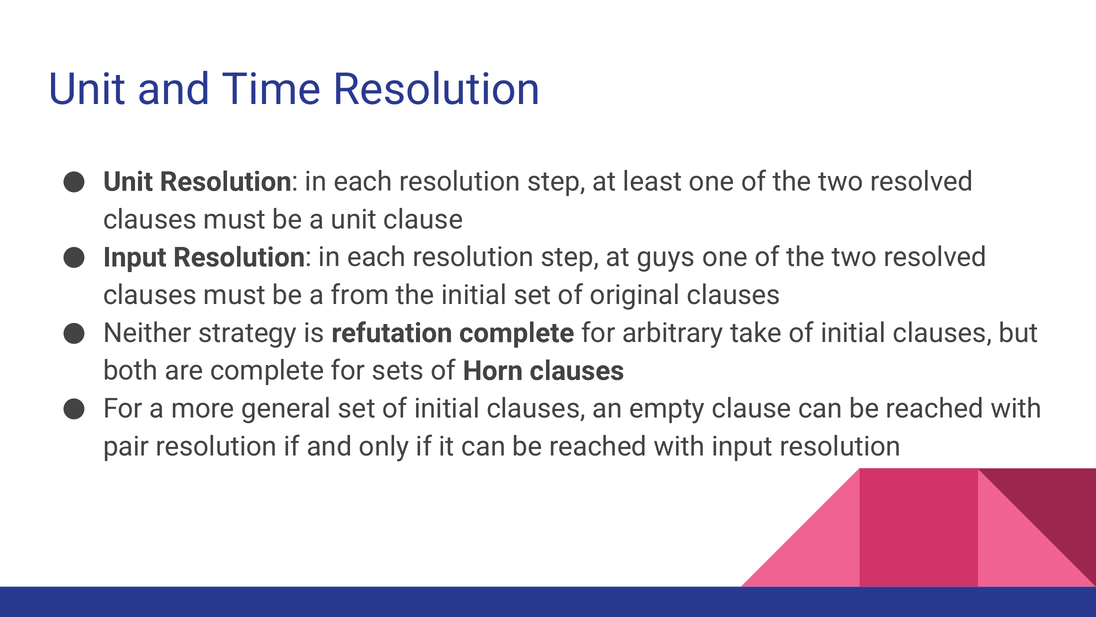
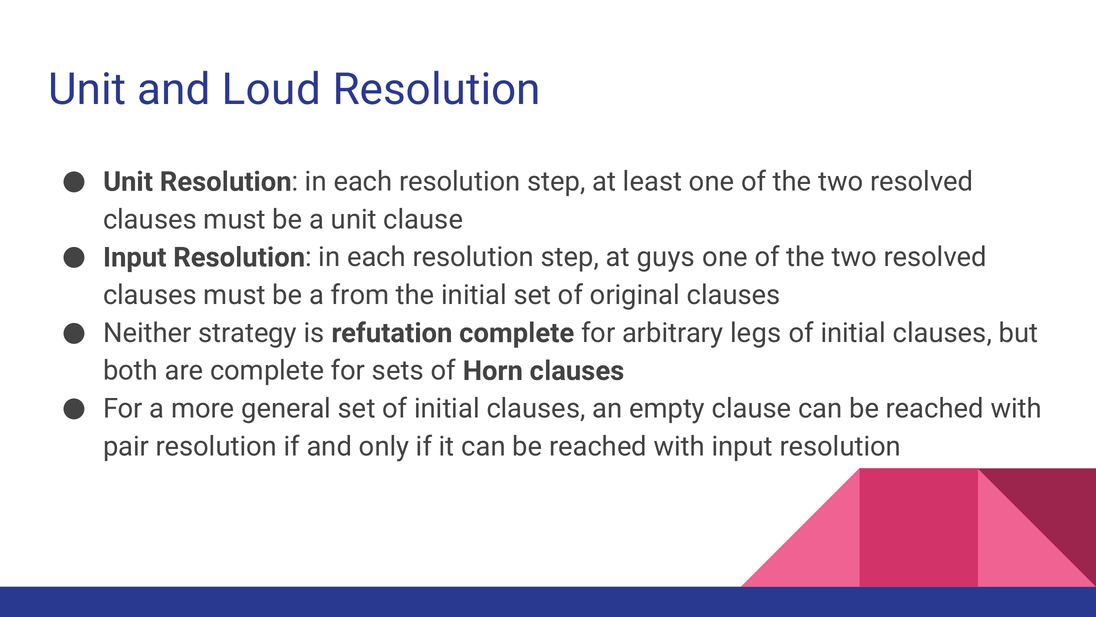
Time: Time -> Loud (271, 90)
take: take -> legs (756, 333)
